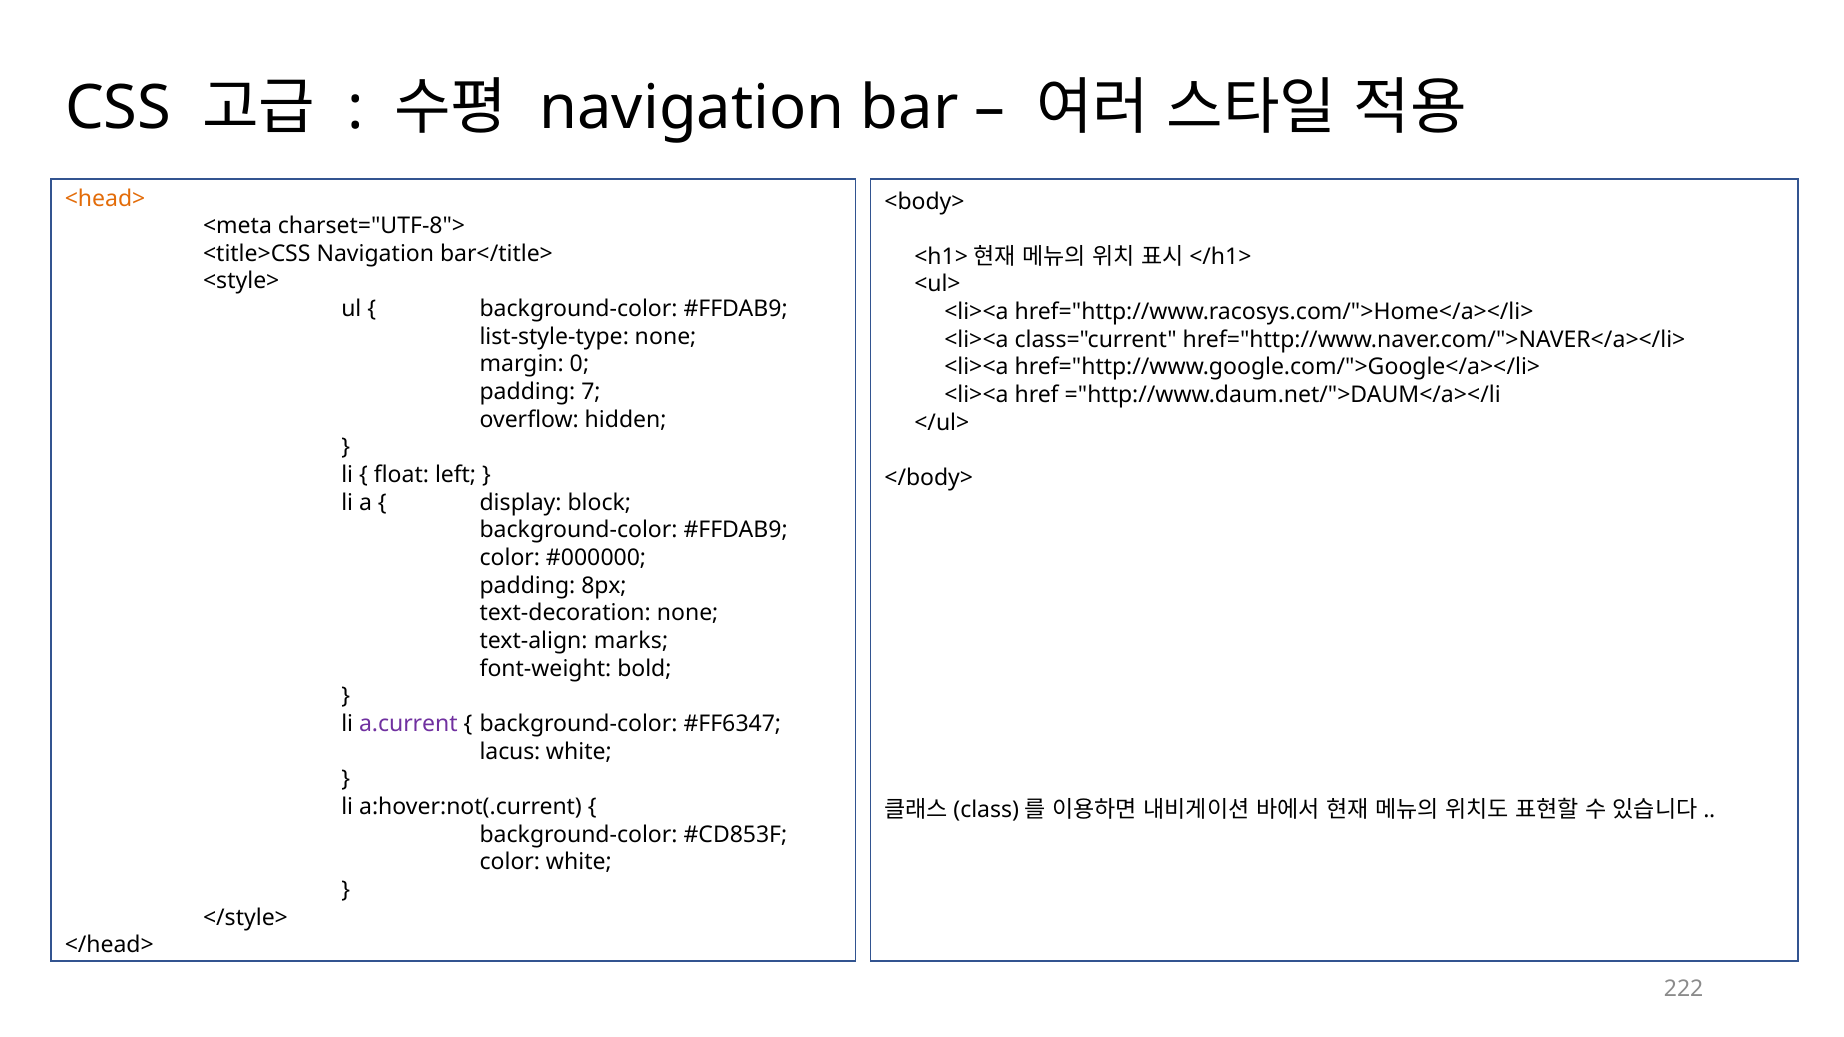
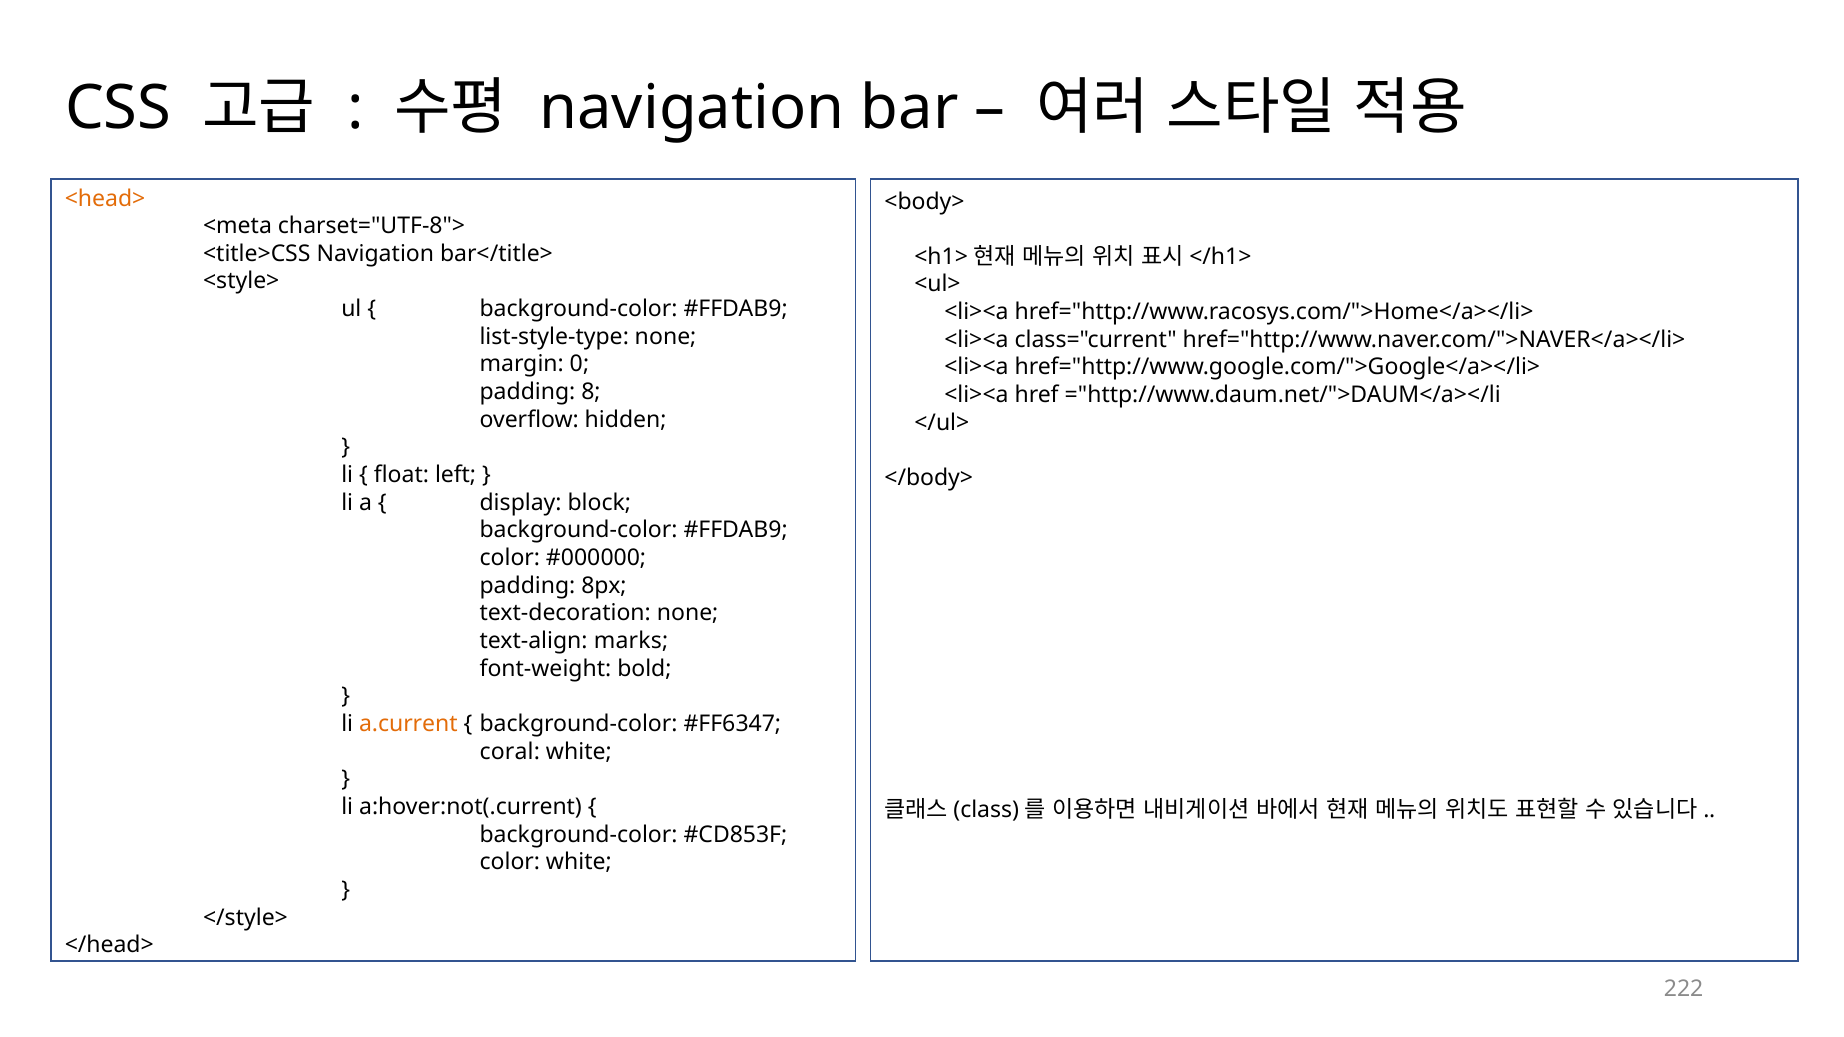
7: 7 -> 8 (591, 392)
a.current colour: purple -> orange (408, 724)
lacus: lacus -> coral (510, 752)
